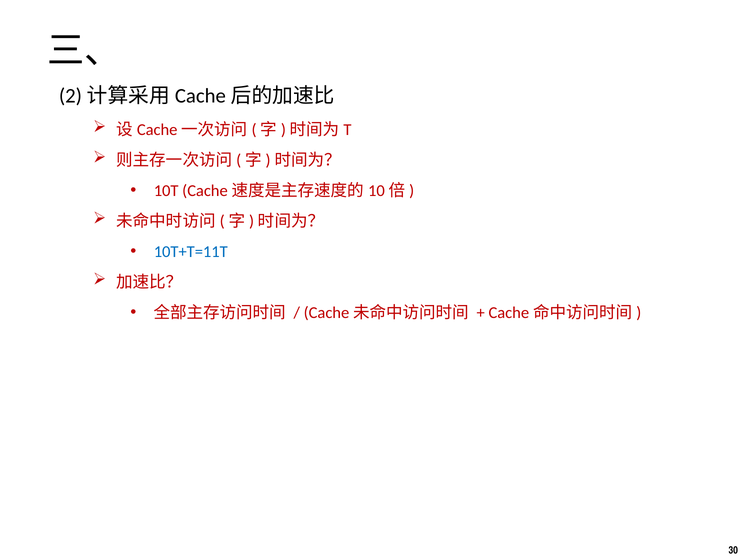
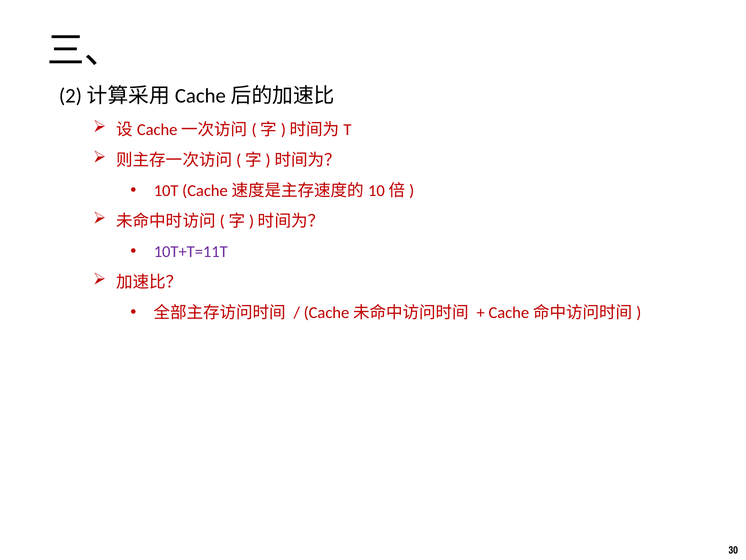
10T+T=11T colour: blue -> purple (191, 251)
